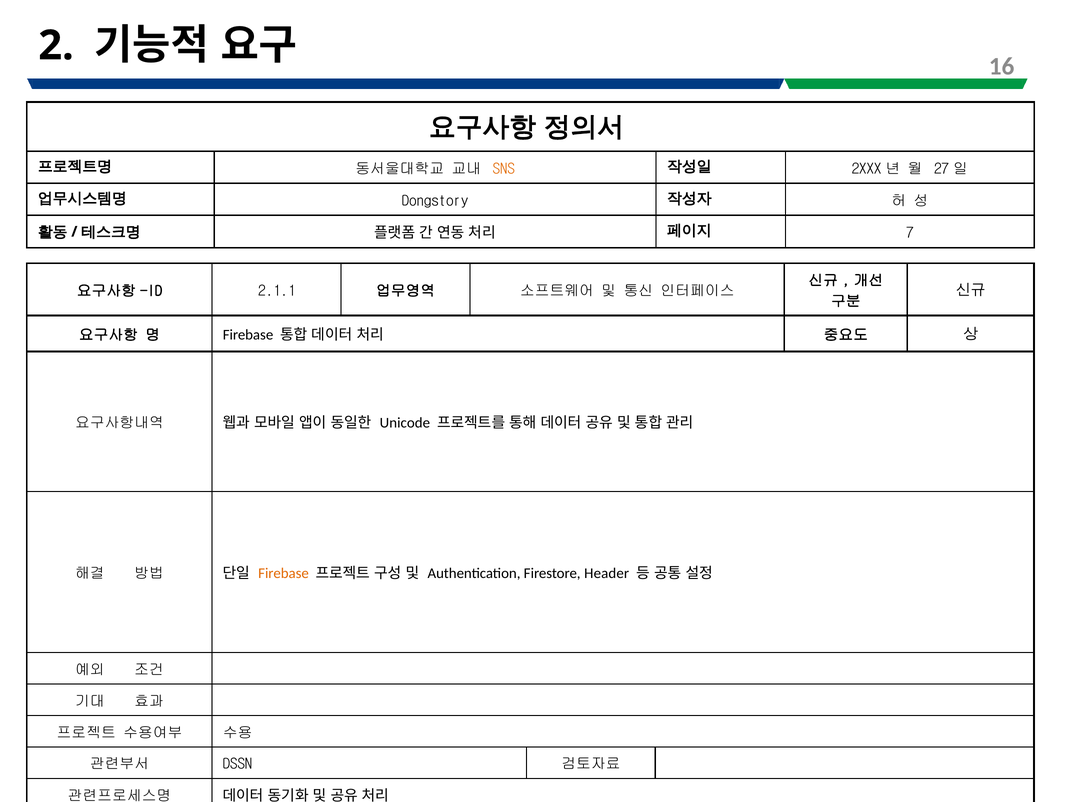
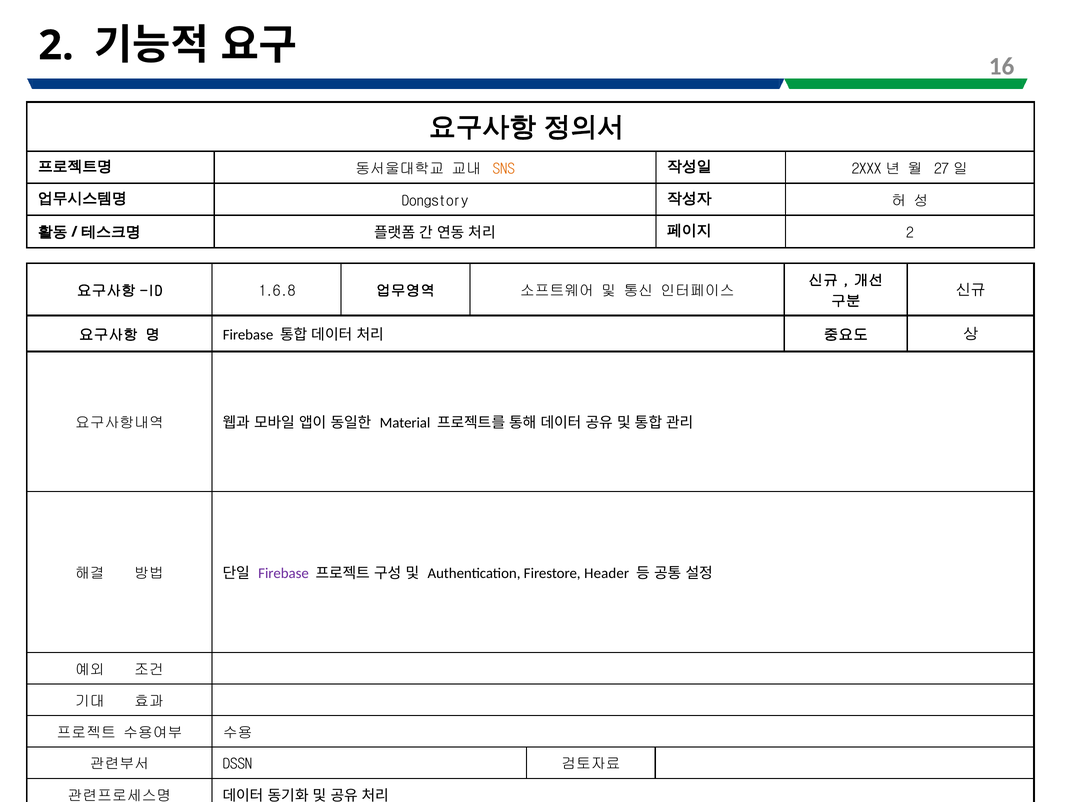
7: 7 -> 2 (910, 233)
2.1.1: 2.1.1 -> 1.6.8 (277, 291)
Unicode: Unicode -> Material (405, 423)
Firebase colour: orange -> purple (284, 574)
